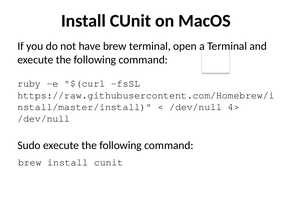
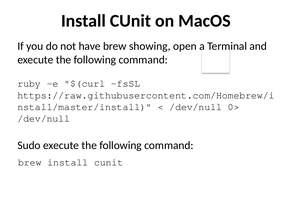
brew terminal: terminal -> showing (150, 46)
4>: 4> -> 0> (234, 107)
